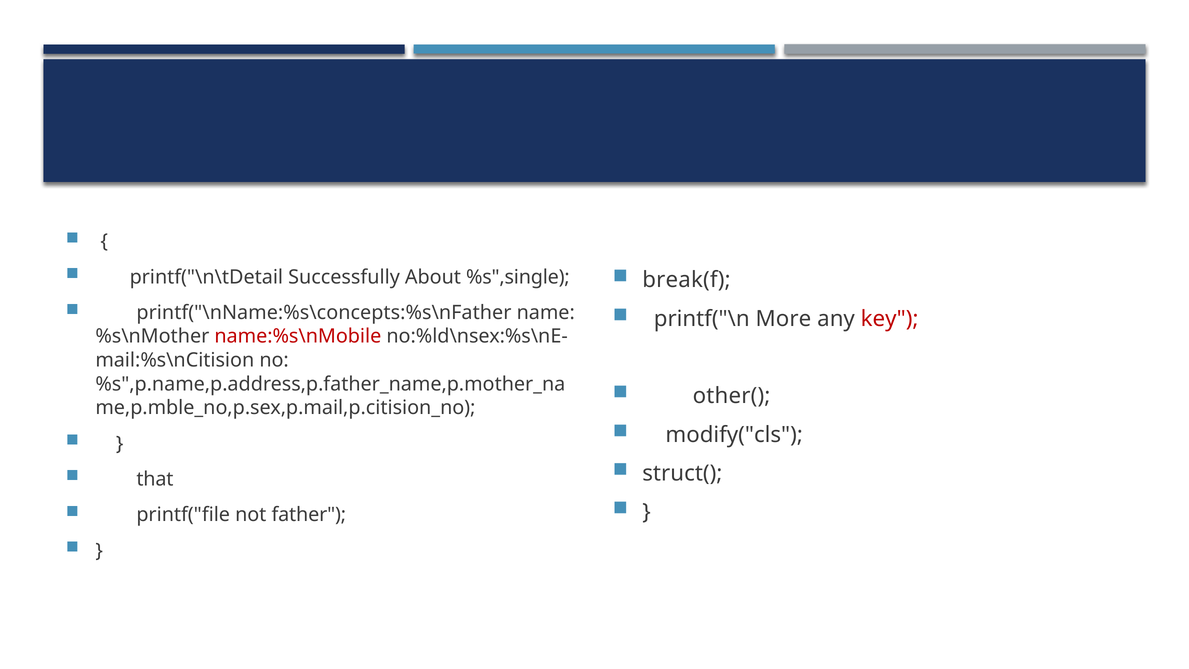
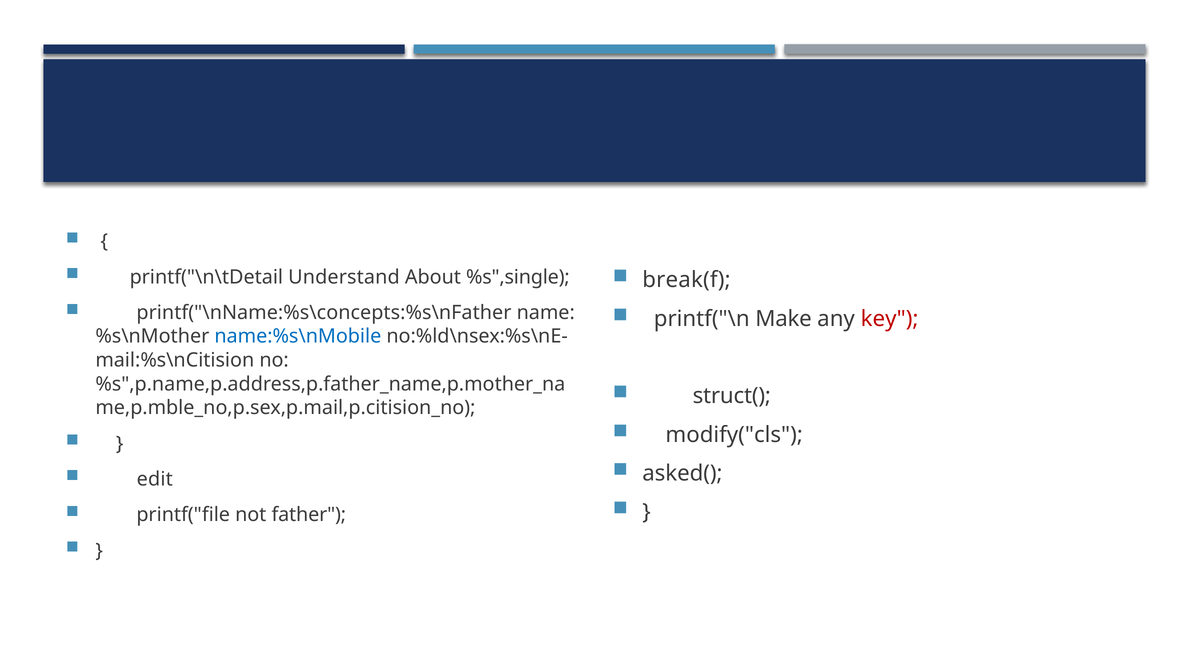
Successfully: Successfully -> Understand (344, 277)
More: More -> Make (784, 319)
name:%s\nMobile colour: red -> blue (298, 336)
other(: other( -> struct( (732, 396)
struct(: struct( -> asked( (682, 473)
that: that -> edit (155, 479)
